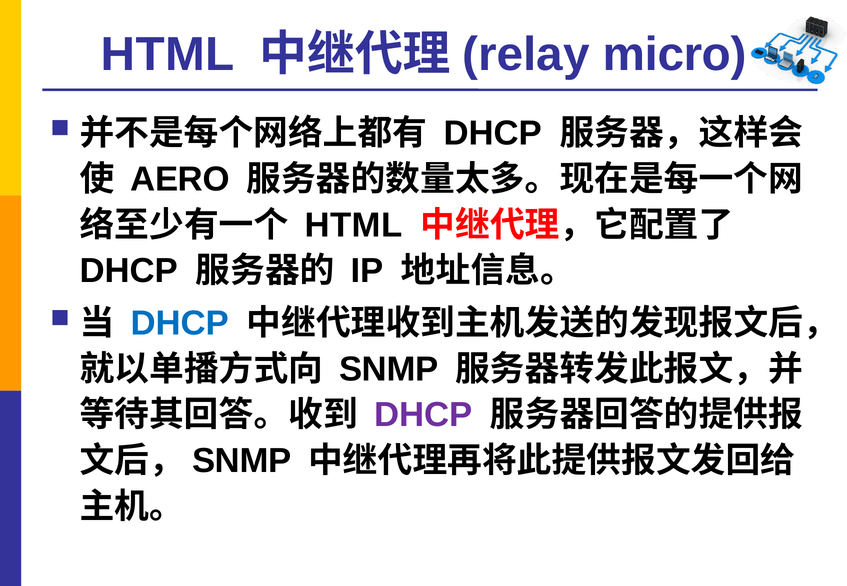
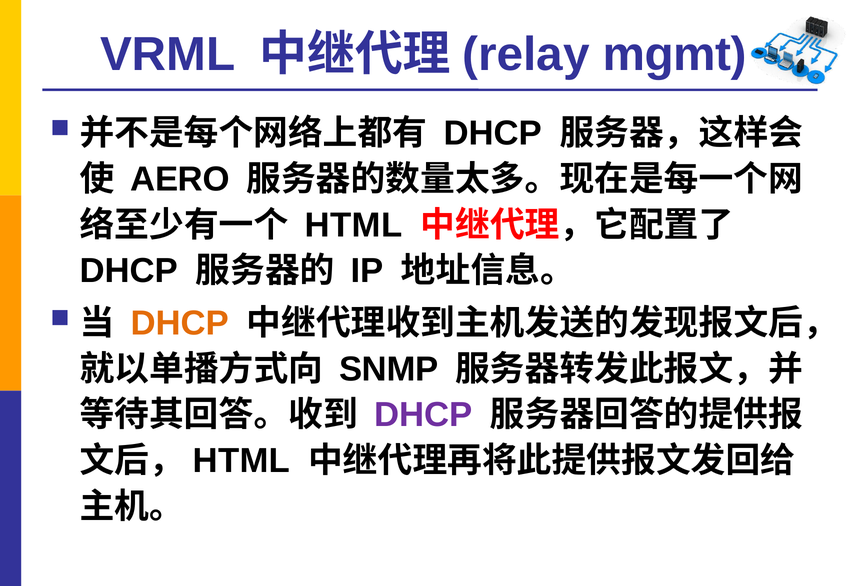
HTML: HTML -> VRML (168, 55)
micro: micro -> mgmt (675, 55)
DHCP colour: blue -> orange (180, 324)
SNMP: SNMP -> HTML (241, 461)
